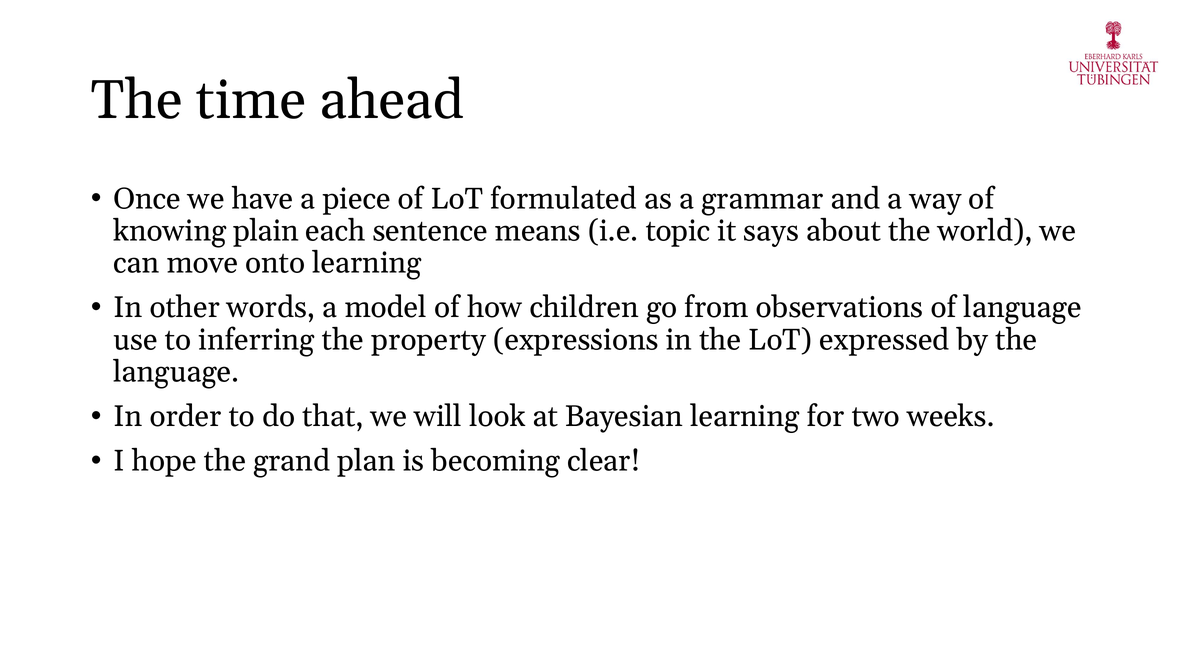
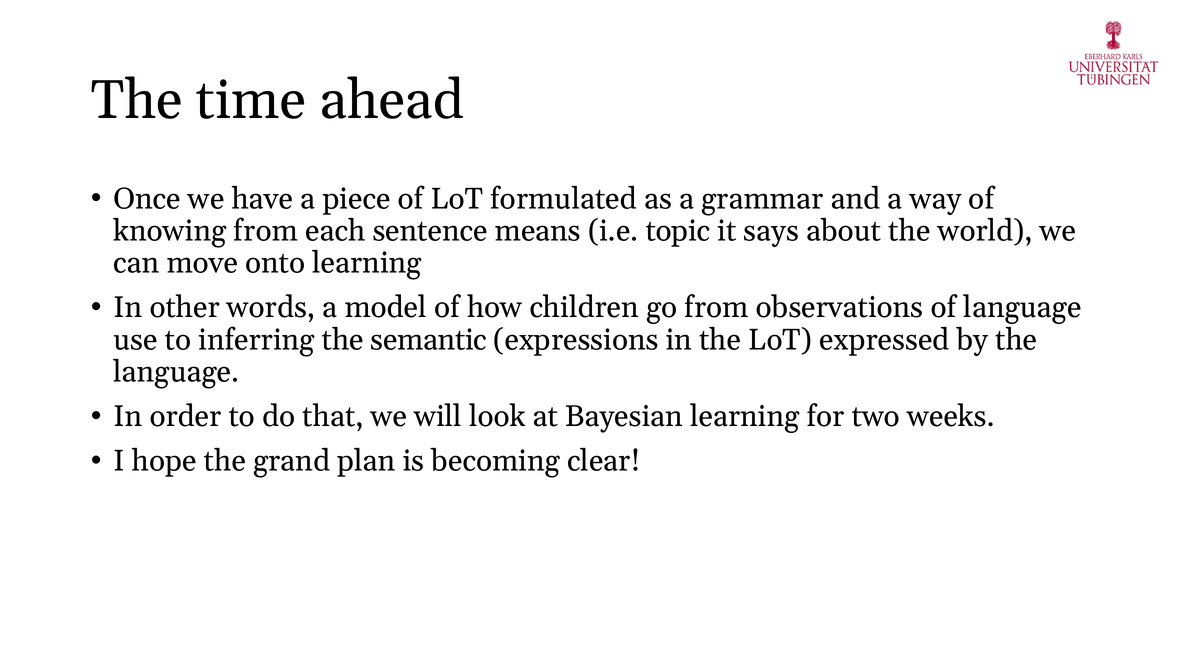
knowing plain: plain -> from (266, 231)
property: property -> semantic (429, 340)
